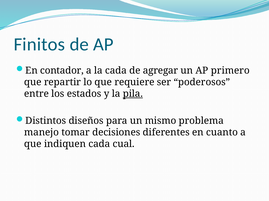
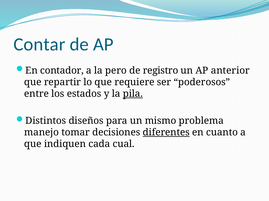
Finitos: Finitos -> Contar (39, 44)
la cada: cada -> pero (116, 71)
agregar: agregar -> registro (161, 71)
primero: primero -> anterior (230, 71)
diferentes underline: none -> present (166, 133)
